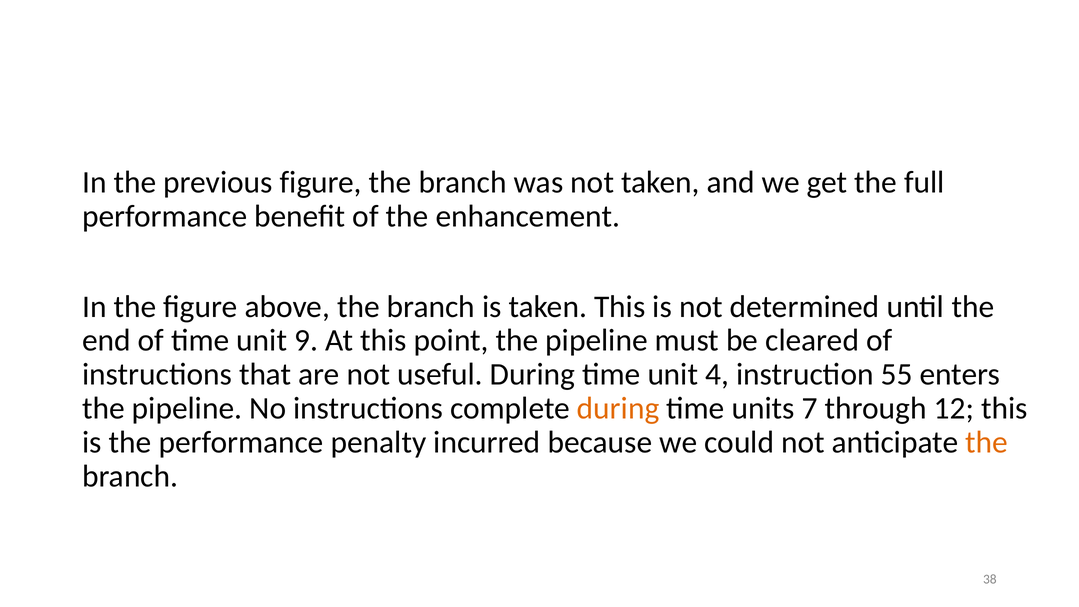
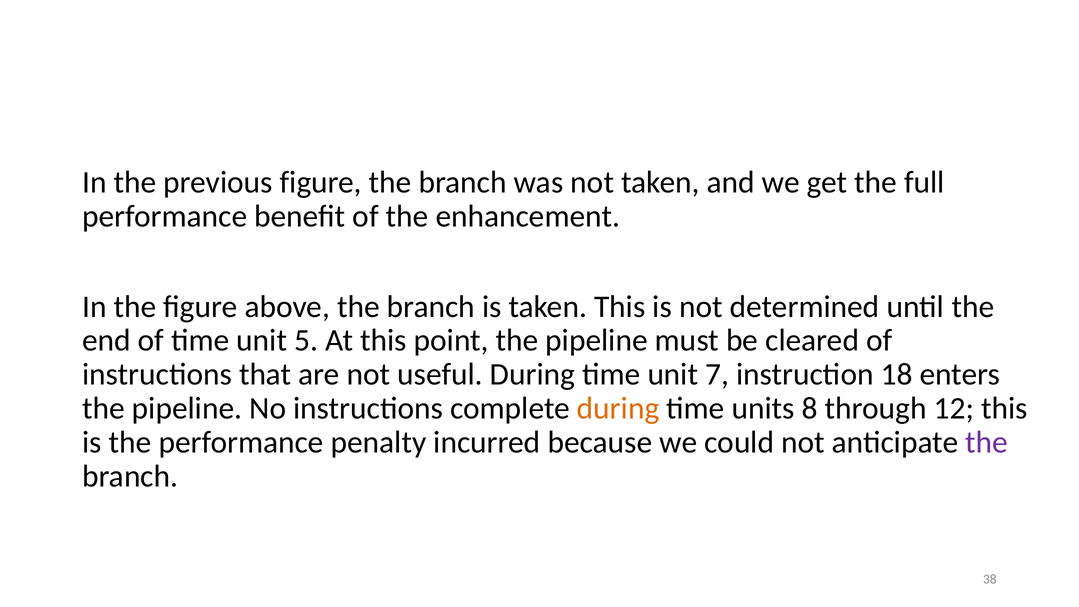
9: 9 -> 5 (306, 341)
4: 4 -> 7 (717, 374)
55: 55 -> 18 (897, 374)
7: 7 -> 8 (810, 408)
the colour: orange -> purple (987, 442)
